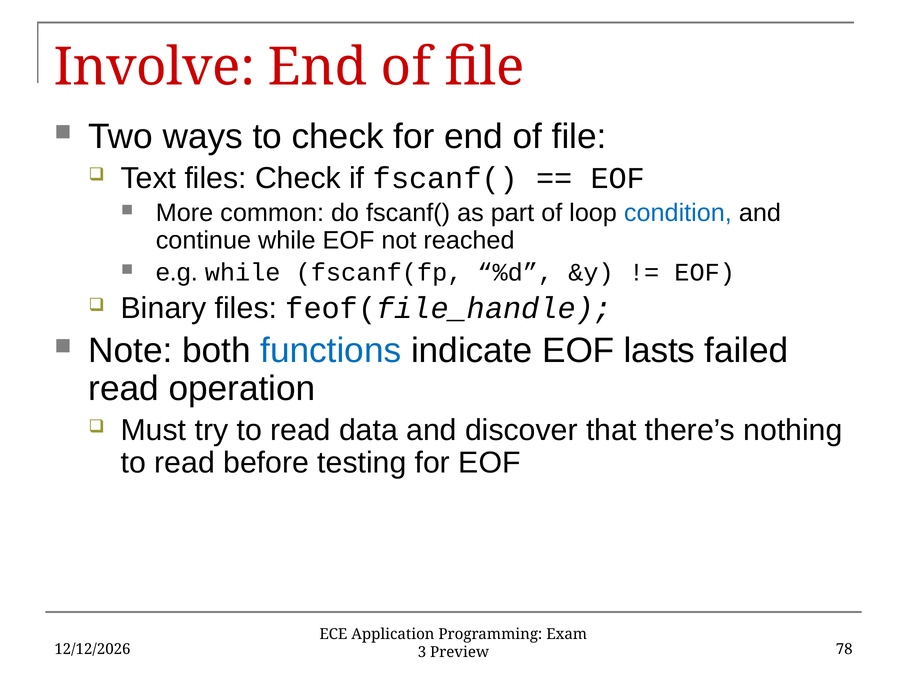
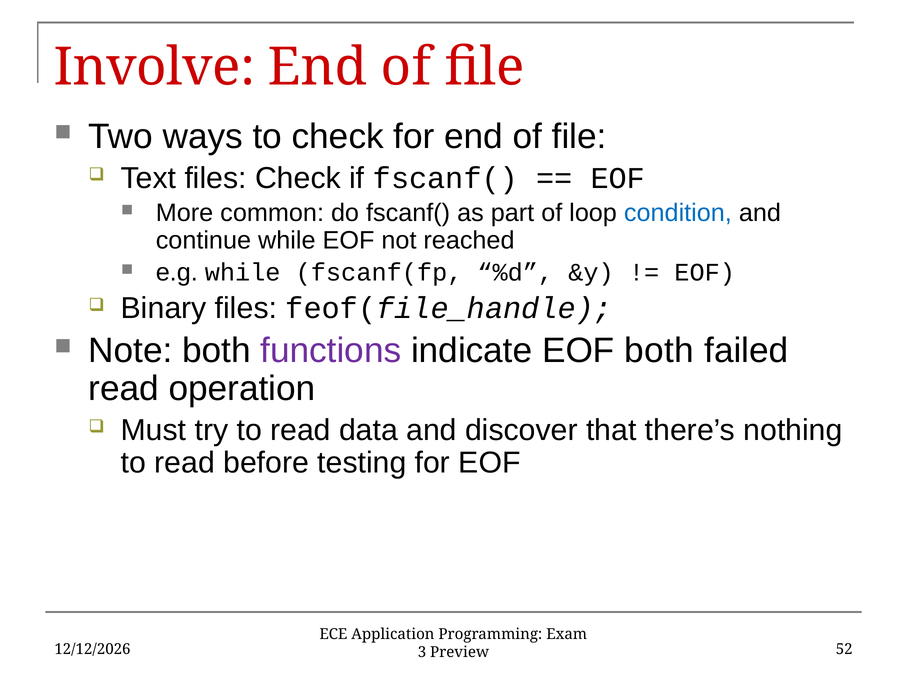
functions colour: blue -> purple (331, 351)
EOF lasts: lasts -> both (659, 351)
78: 78 -> 52 (844, 650)
